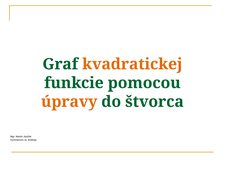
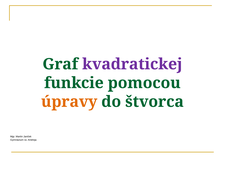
kvadratickej colour: orange -> purple (132, 64)
